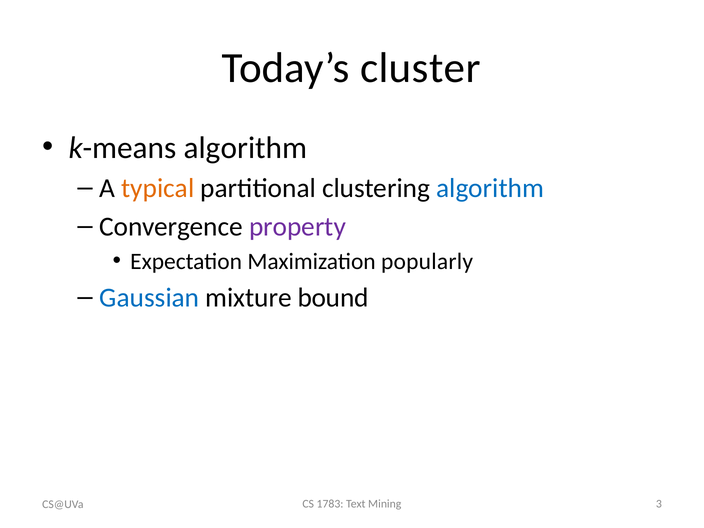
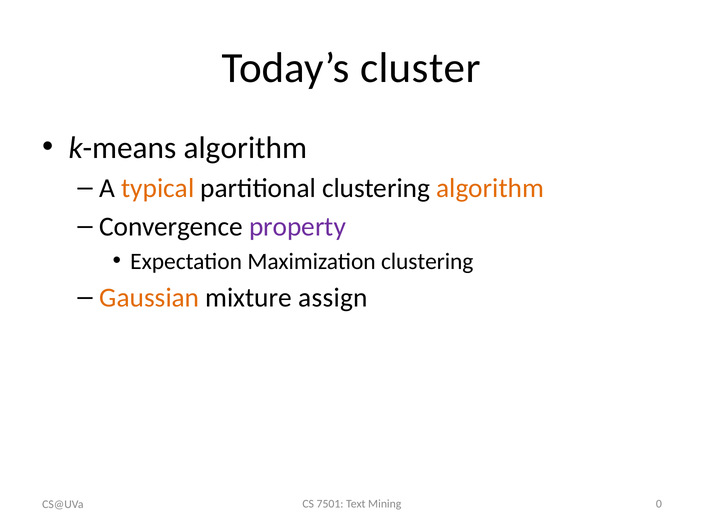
algorithm colour: blue -> orange (490, 188)
Maximization popularly: popularly -> clustering (427, 261)
Gaussian colour: blue -> orange (149, 298)
bound: bound -> assign (333, 298)
1783: 1783 -> 7501 (330, 504)
3: 3 -> 0 (659, 504)
